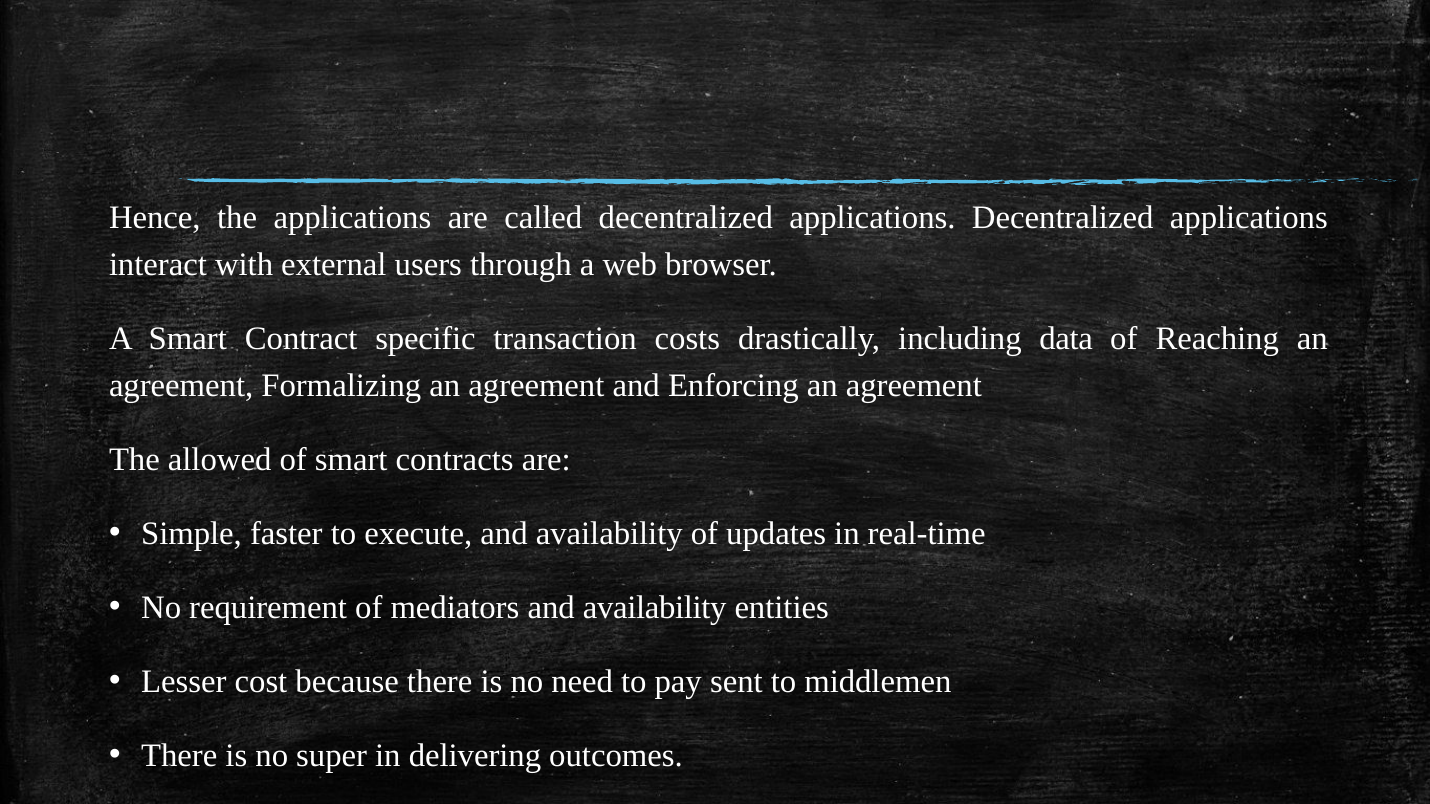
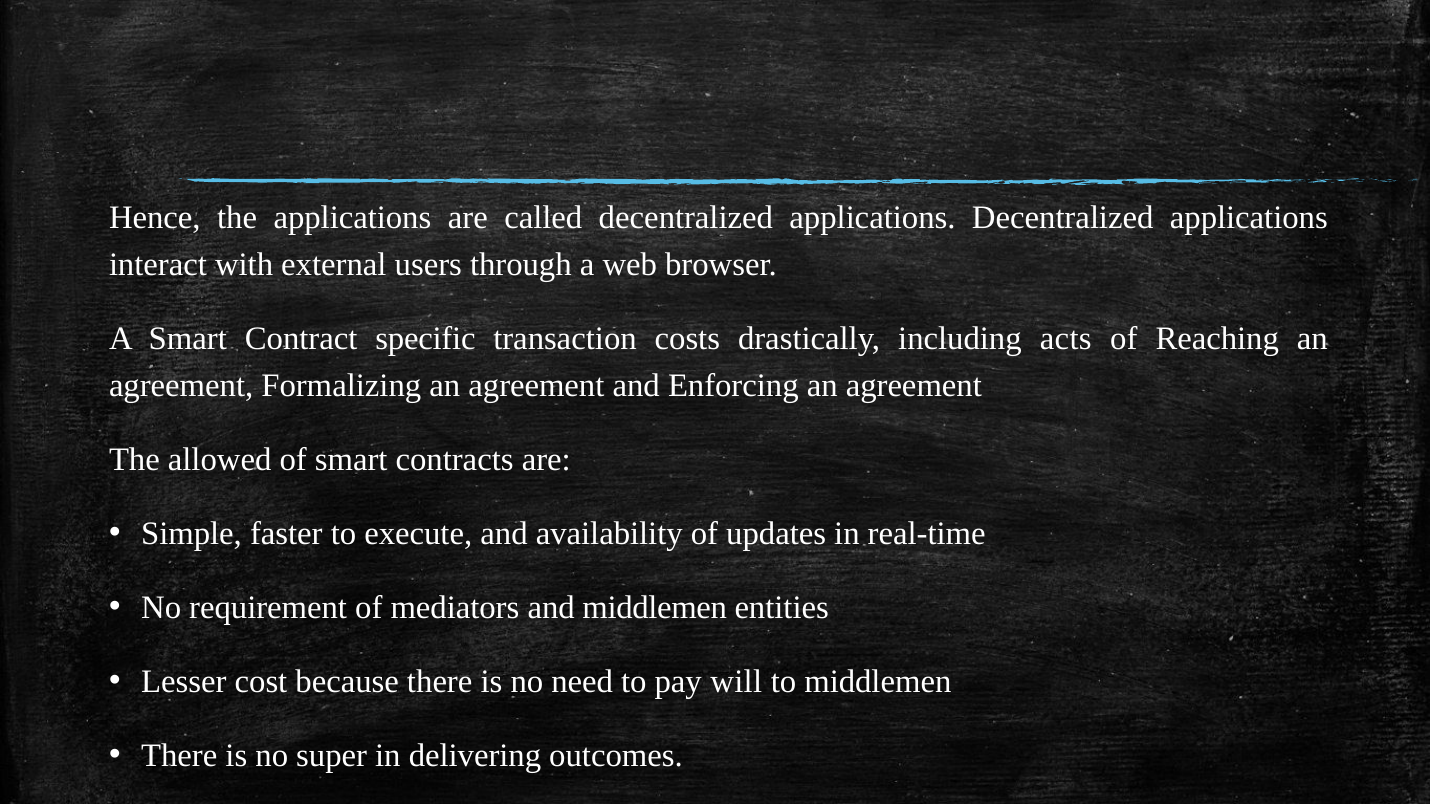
data: data -> acts (1066, 339)
mediators and availability: availability -> middlemen (655, 608)
sent: sent -> will (736, 682)
